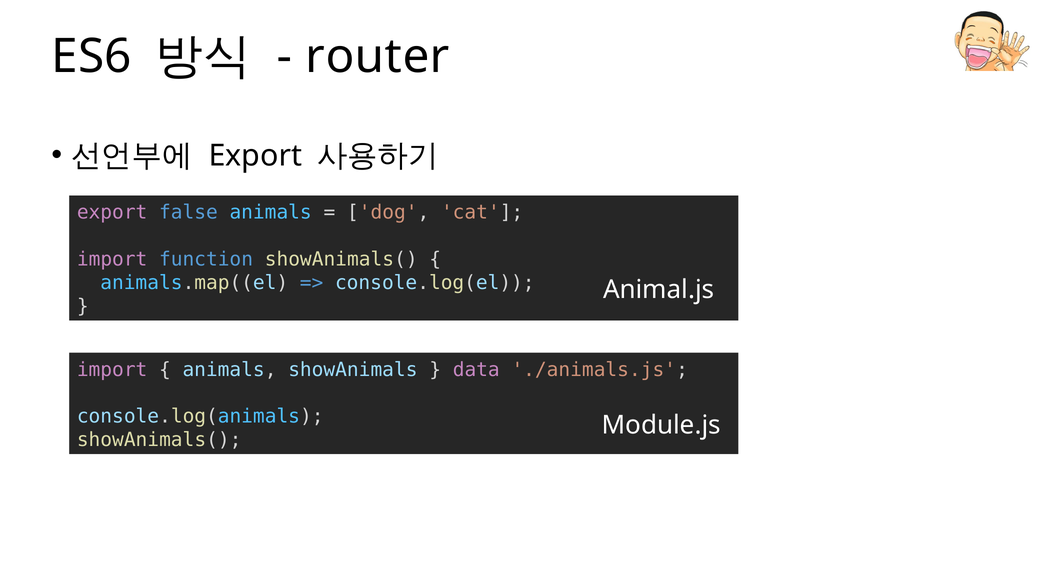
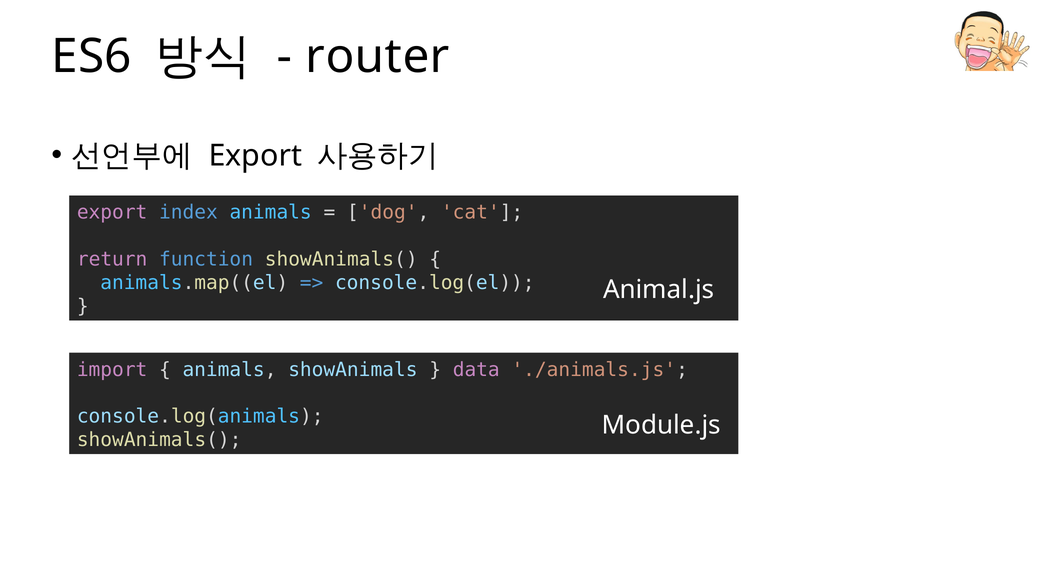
false: false -> index (188, 213)
import: import -> return (112, 259)
